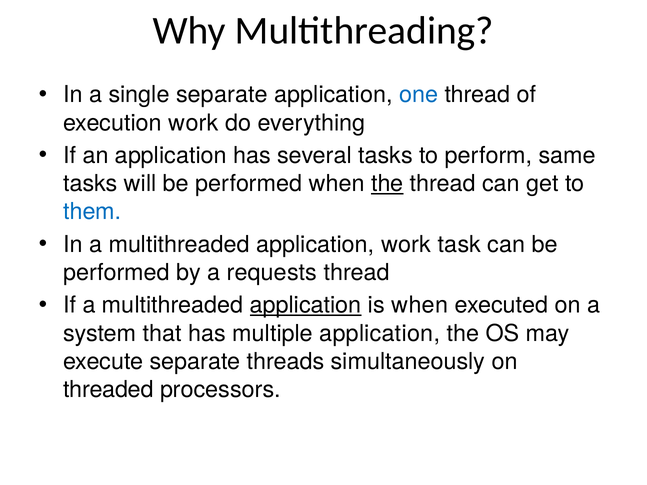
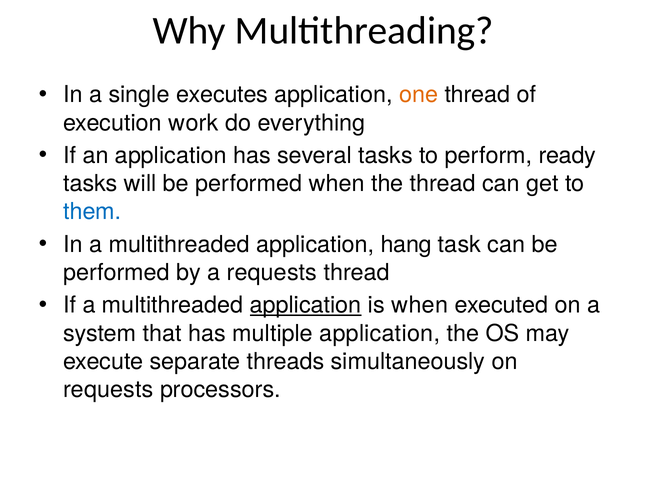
single separate: separate -> executes (222, 95)
one colour: blue -> orange (419, 95)
same: same -> ready (567, 156)
the underline: present -> none (387, 184)
application work: work -> hang (406, 245)
threaded: threaded -> requests (108, 390)
